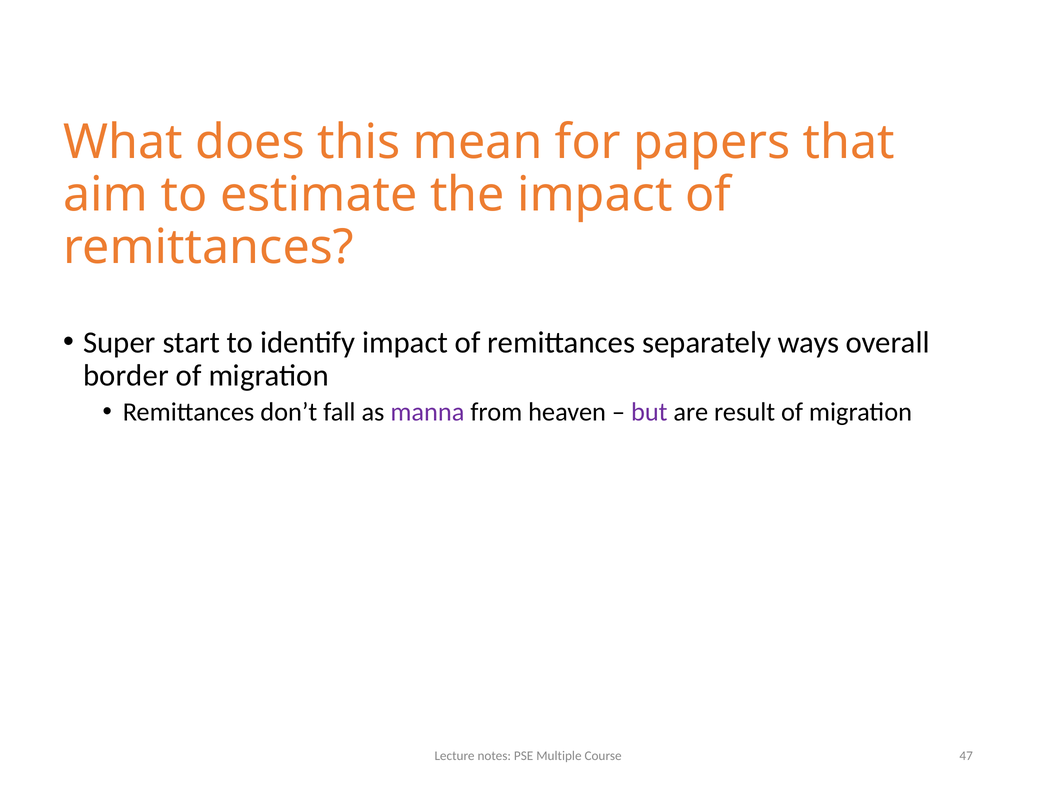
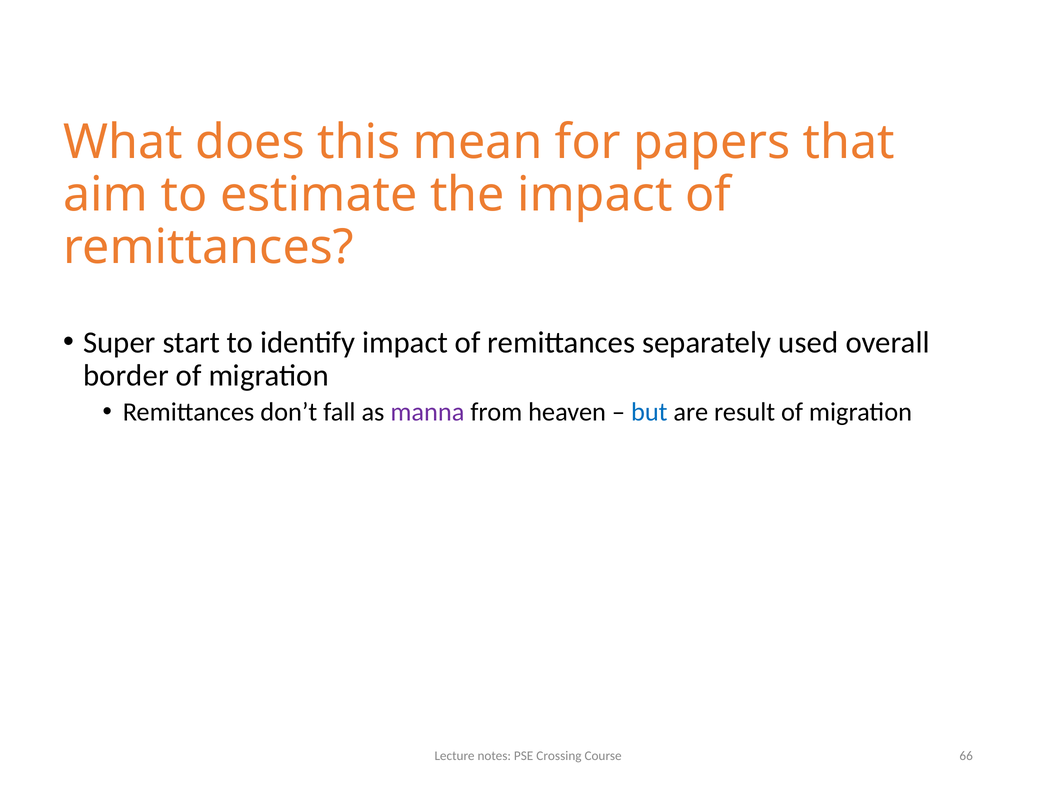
ways: ways -> used (808, 343)
but colour: purple -> blue (649, 412)
Multiple: Multiple -> Crossing (559, 756)
47: 47 -> 66 (966, 756)
